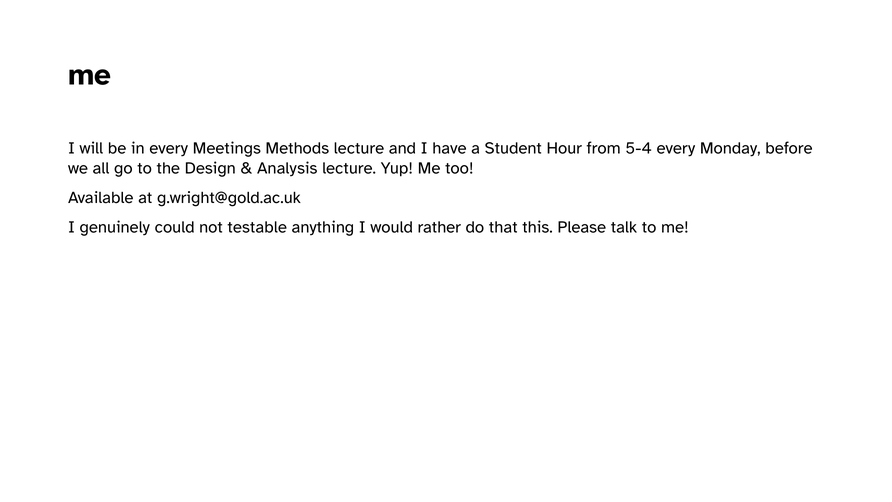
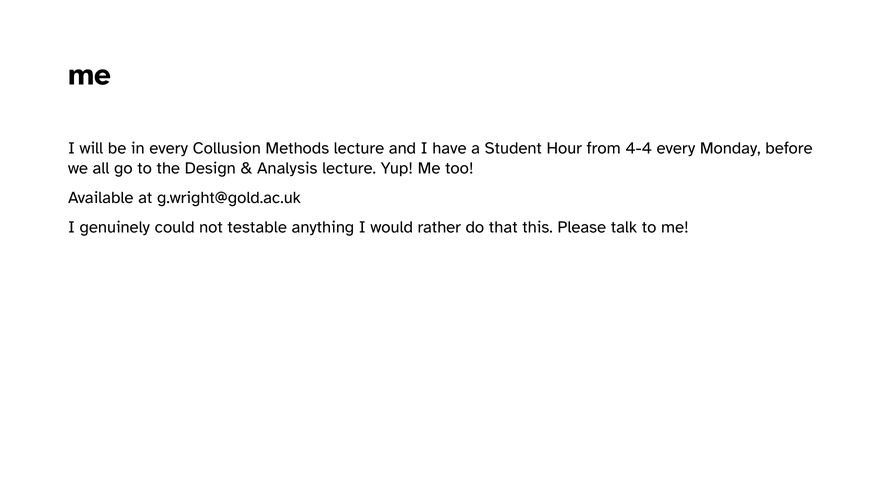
Meetings: Meetings -> Collusion (227, 148)
5-4: 5-4 -> 4-4 (639, 148)
